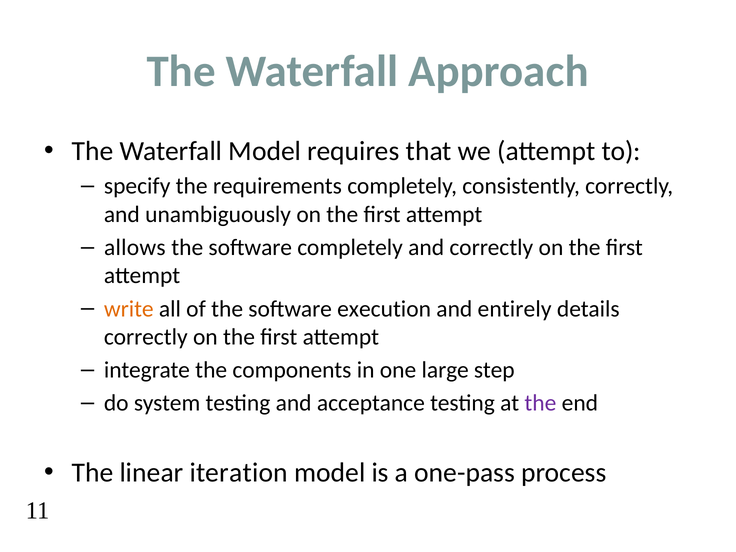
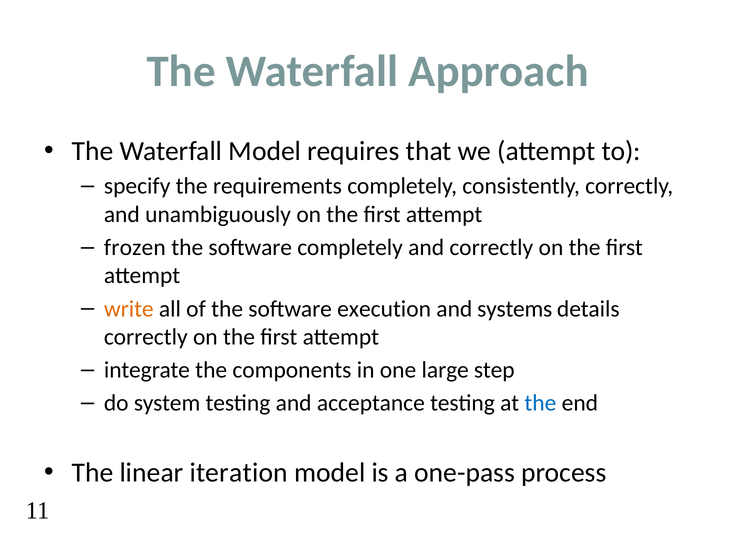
allows: allows -> frozen (135, 247)
entirely: entirely -> systems (515, 309)
the colour: purple -> blue (540, 403)
